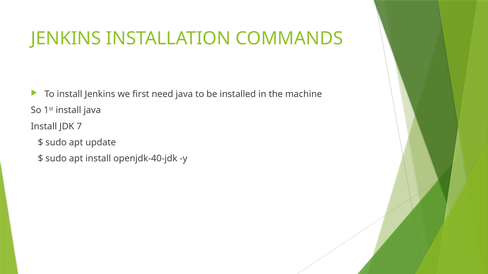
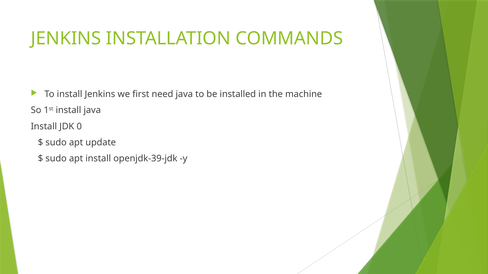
7: 7 -> 0 (79, 127)
openjdk-40-jdk: openjdk-40-jdk -> openjdk-39-jdk (145, 159)
